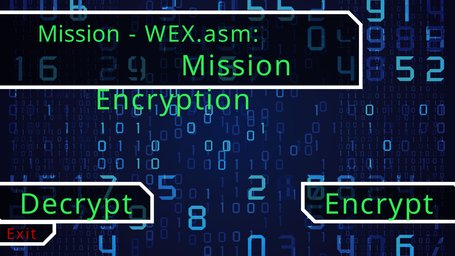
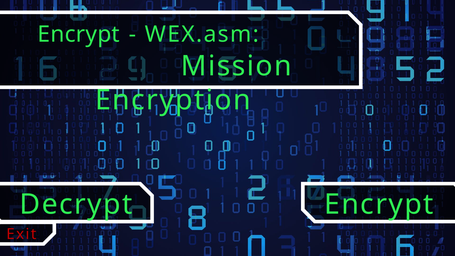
Mission: Mission -> Encrypt (79, 34)
